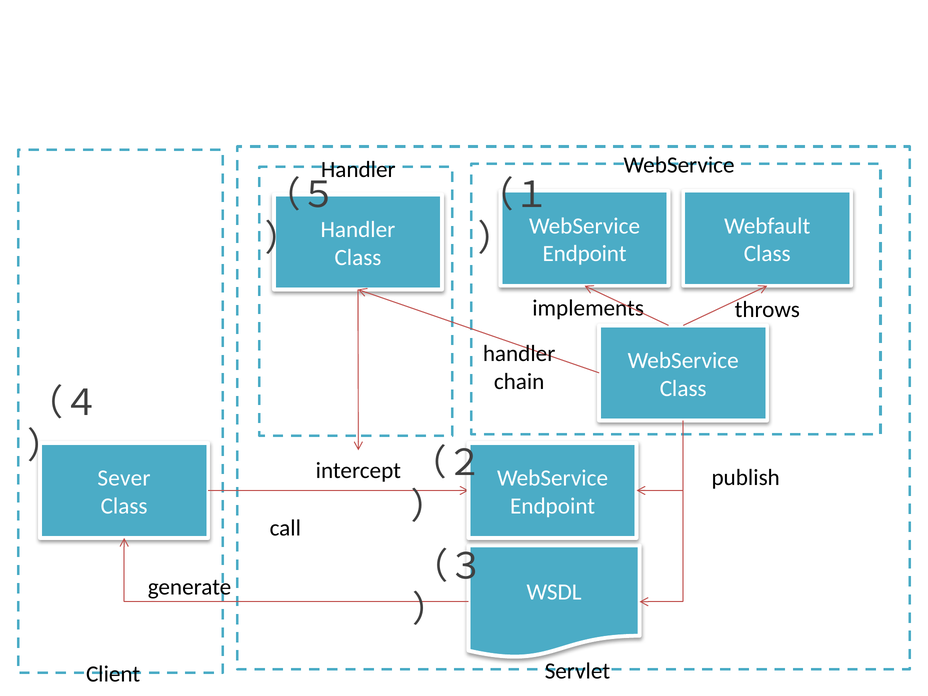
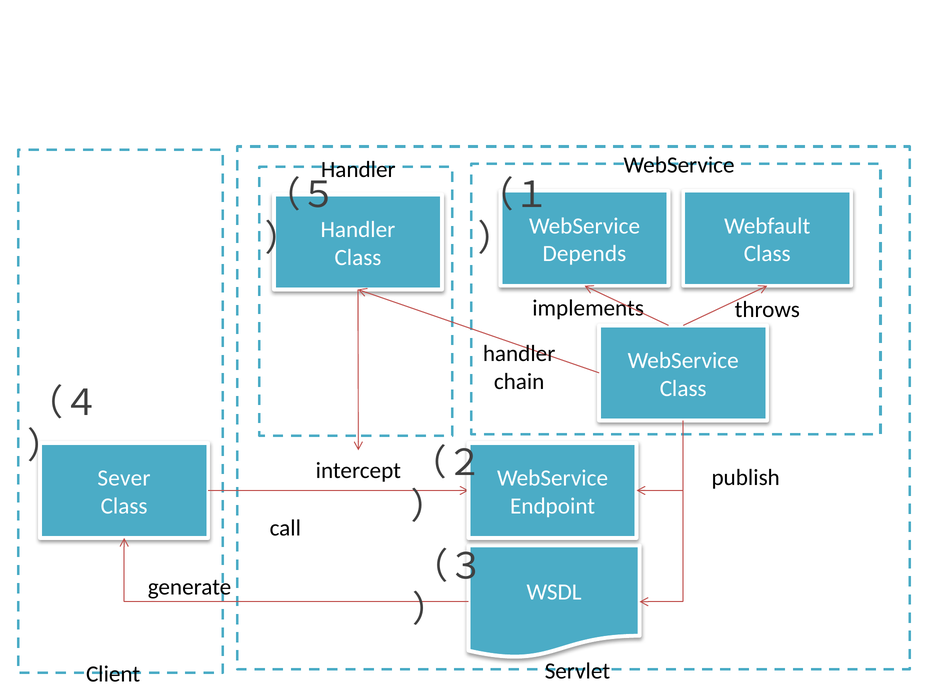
Endpoint: Endpoint -> Depends (584, 254)
